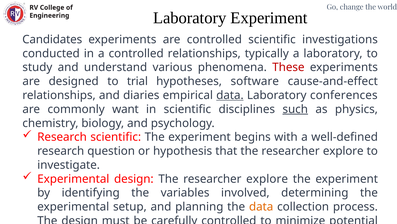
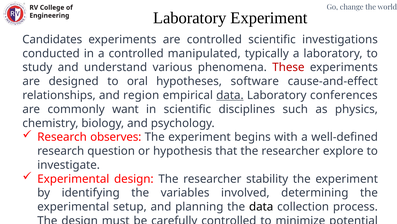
controlled relationships: relationships -> manipulated (204, 53)
trial: trial -> oral (137, 81)
diaries: diaries -> region (141, 95)
such underline: present -> none (295, 109)
Research scientific: scientific -> observes (116, 137)
design The researcher explore: explore -> stability (267, 178)
data colour: orange -> black (261, 206)
